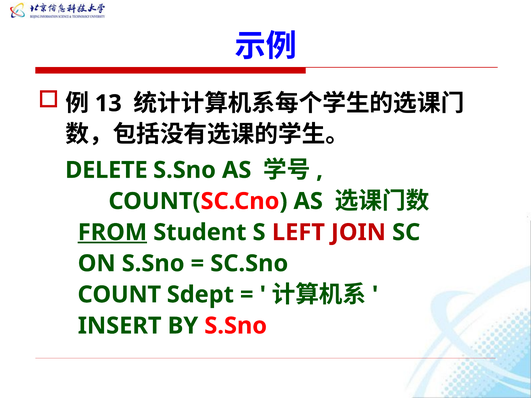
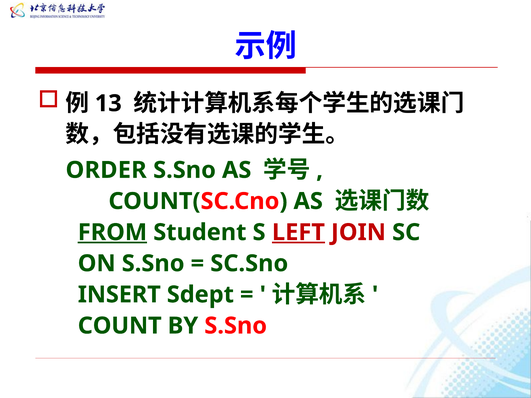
DELETE: DELETE -> ORDER (106, 170)
LEFT underline: none -> present (298, 232)
COUNT: COUNT -> INSERT (119, 295)
INSERT: INSERT -> COUNT (120, 326)
